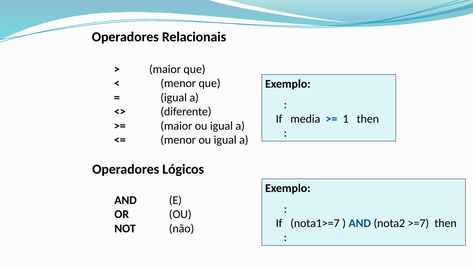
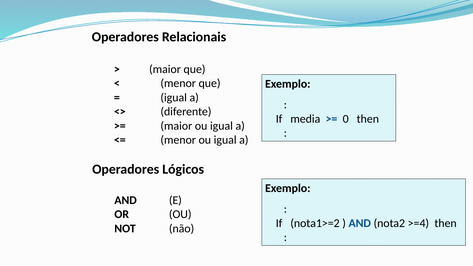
1: 1 -> 0 (346, 119)
nota1>=7: nota1>=7 -> nota1>=2 (315, 223)
>=7: >=7 -> >=4 (418, 223)
